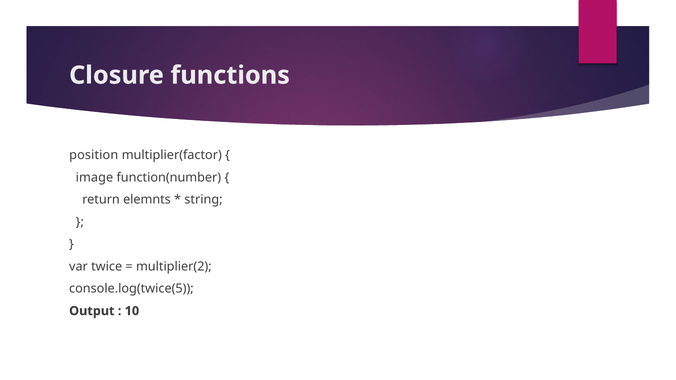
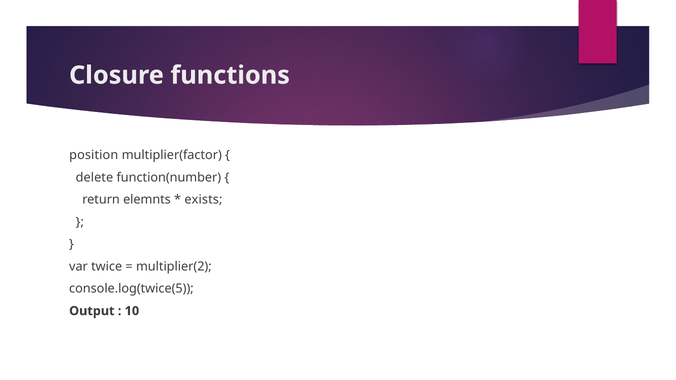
image: image -> delete (94, 178)
string: string -> exists (203, 200)
